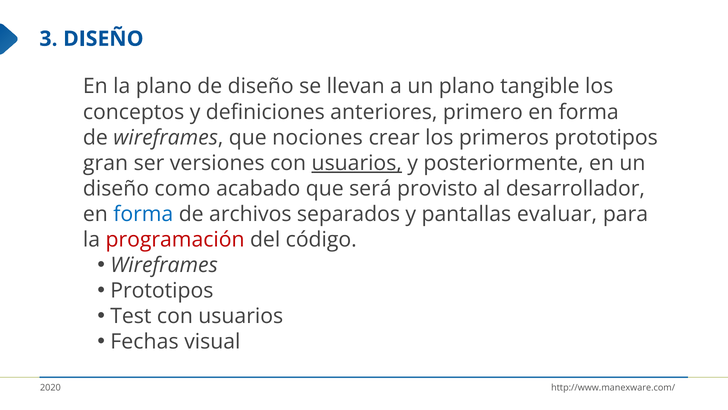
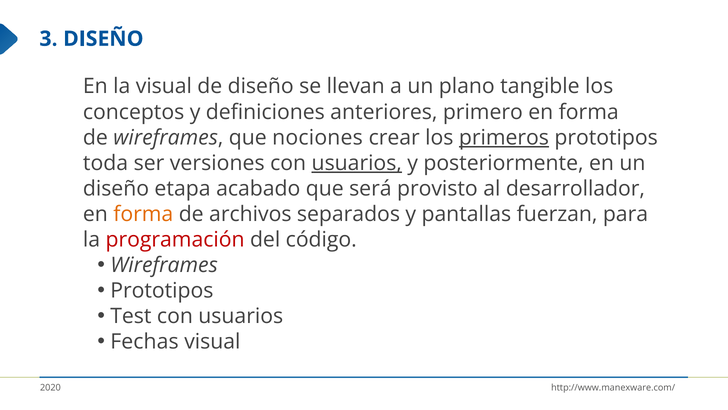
la plano: plano -> visual (164, 86)
primeros underline: none -> present (504, 137)
gran: gran -> toda (106, 163)
como: como -> etapa (183, 188)
forma colour: blue -> orange (143, 214)
evaluar: evaluar -> fuerzan (557, 214)
